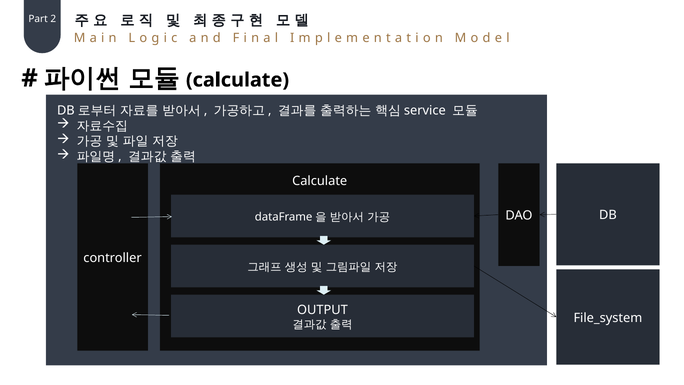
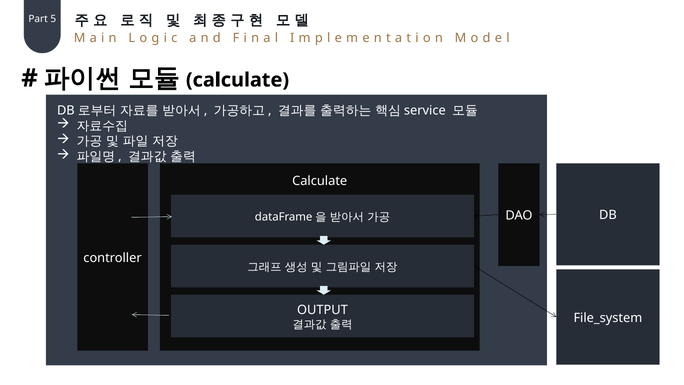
2: 2 -> 5 (53, 19)
